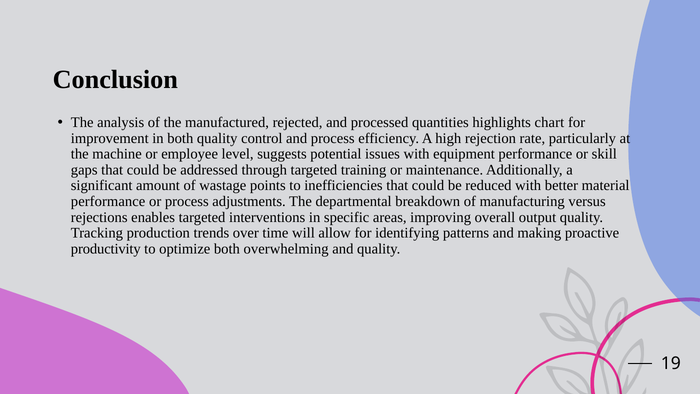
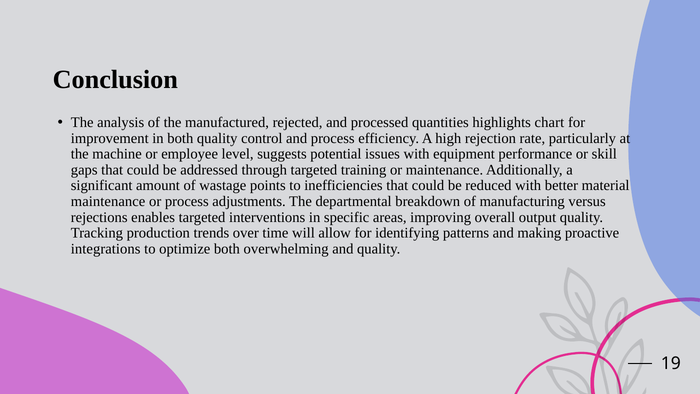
performance: performance -> maintenance (108, 201)
productivity: productivity -> integrations (106, 249)
